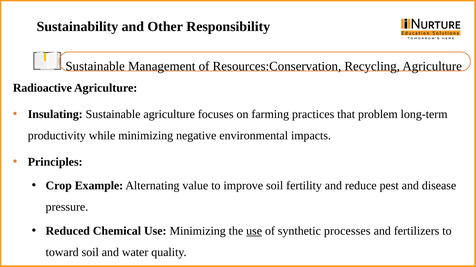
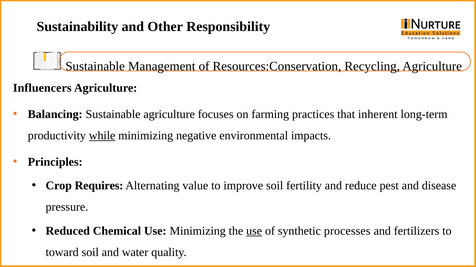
Radioactive: Radioactive -> Influencers (42, 88)
Insulating: Insulating -> Balancing (55, 114)
problem: problem -> inherent (378, 114)
while underline: none -> present (102, 136)
Example: Example -> Requires (99, 186)
